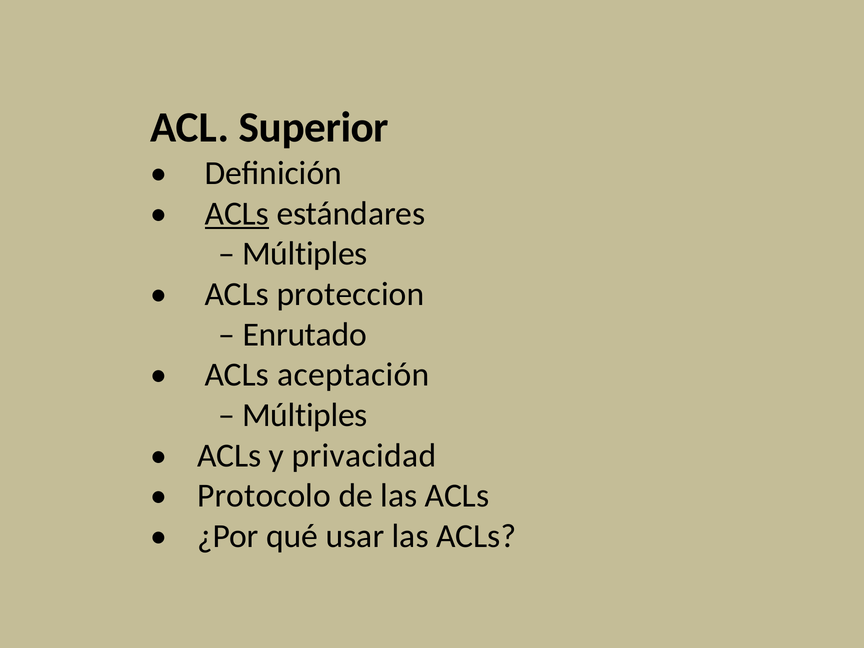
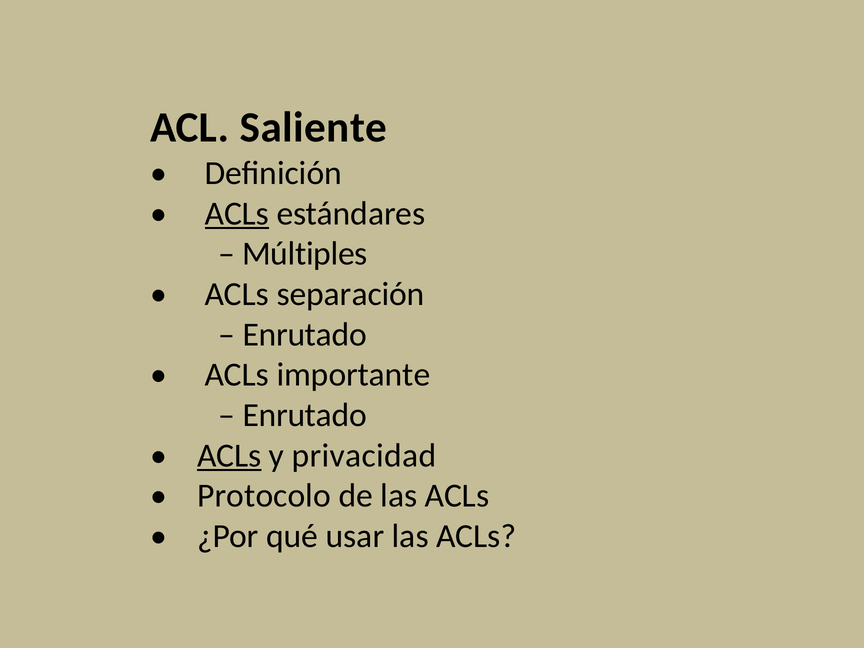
Superior: Superior -> Saliente (313, 128)
proteccion: proteccion -> separación (351, 294)
aceptación: aceptación -> importante (353, 375)
Múltiples: Múltiples -> Enrutado (305, 415)
ACLs underline: none -> present (229, 455)
